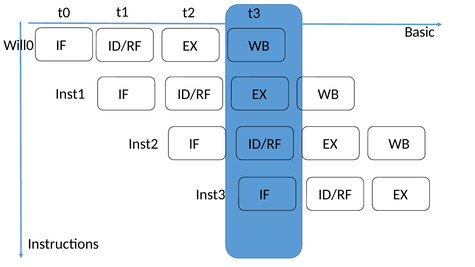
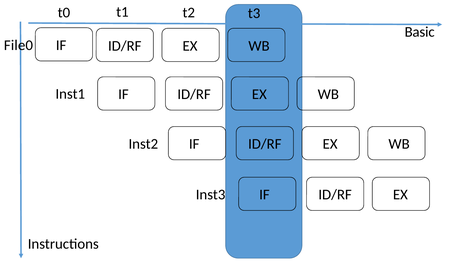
Will0: Will0 -> File0 (18, 45)
